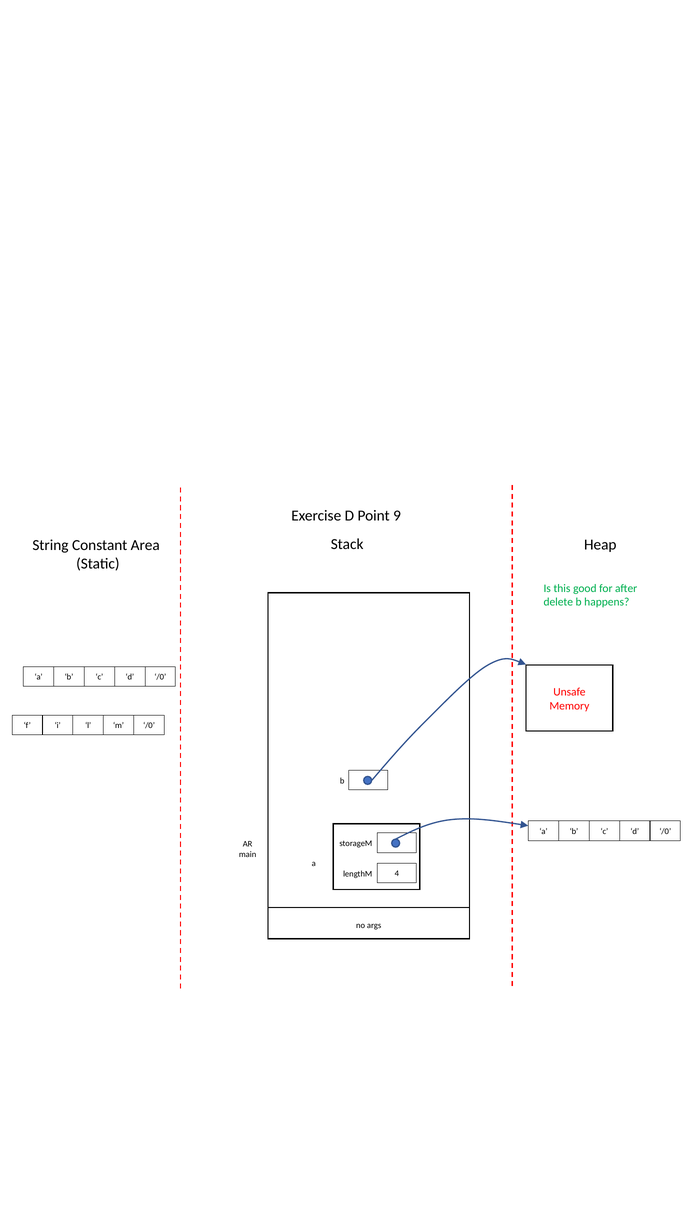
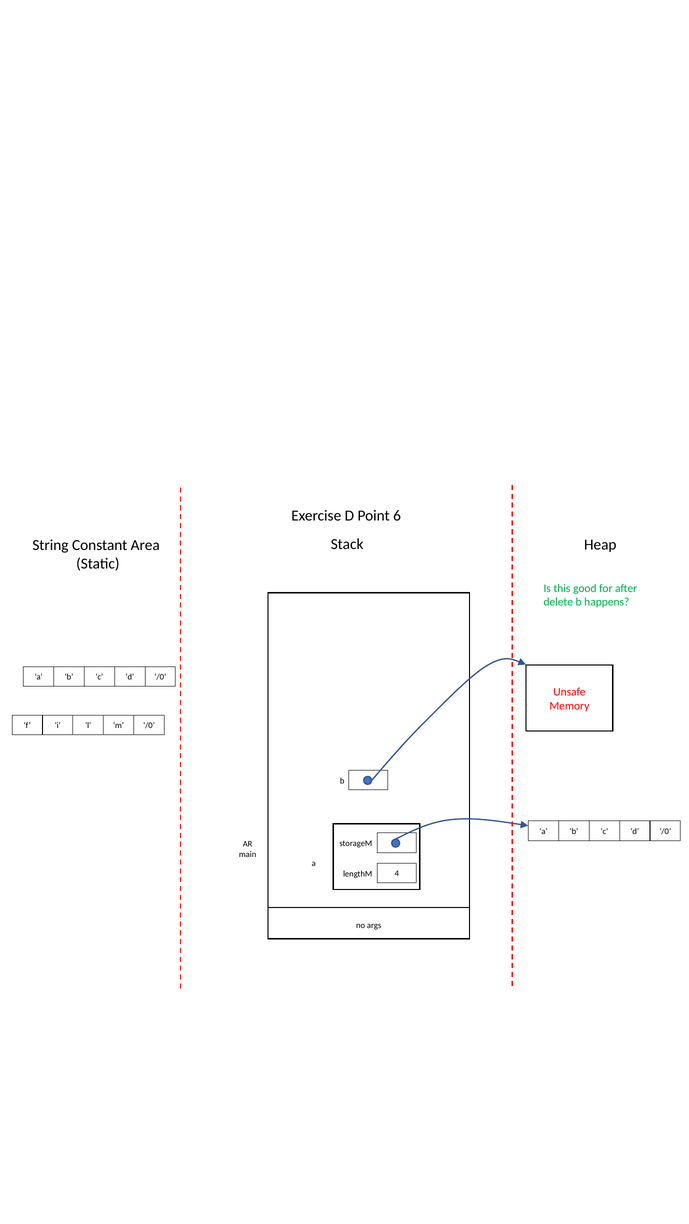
9: 9 -> 6 (397, 516)
